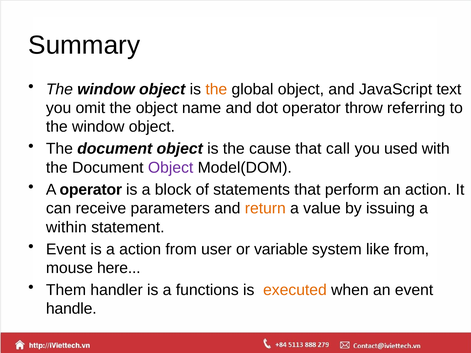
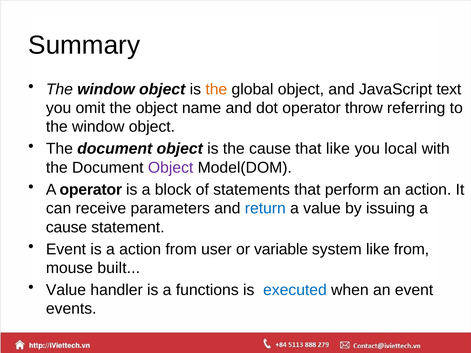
that call: call -> like (338, 149)
used: used -> local (401, 149)
return colour: orange -> blue (265, 209)
within: within -> cause (66, 227)
here: here -> built (119, 268)
Them: Them -> Value (66, 290)
executed colour: orange -> blue (295, 290)
handle: handle -> events (71, 309)
